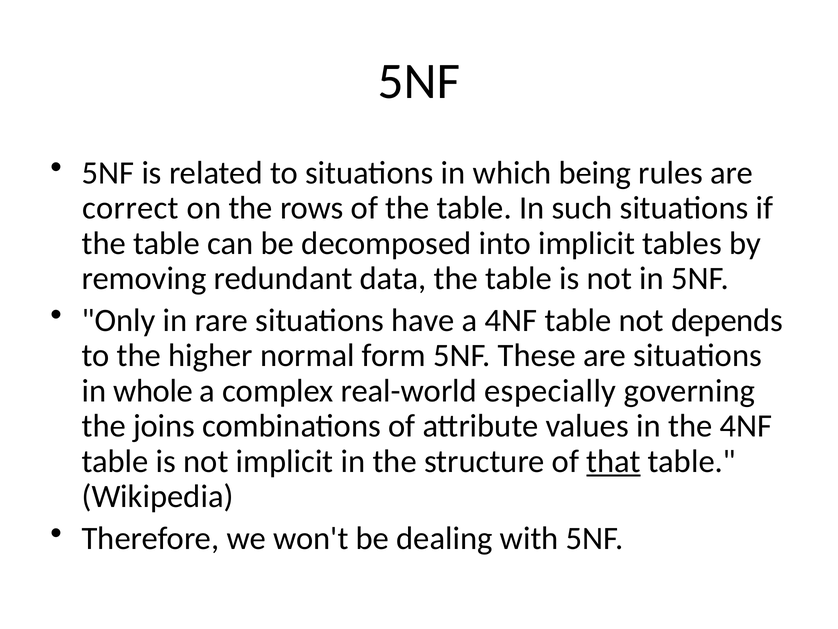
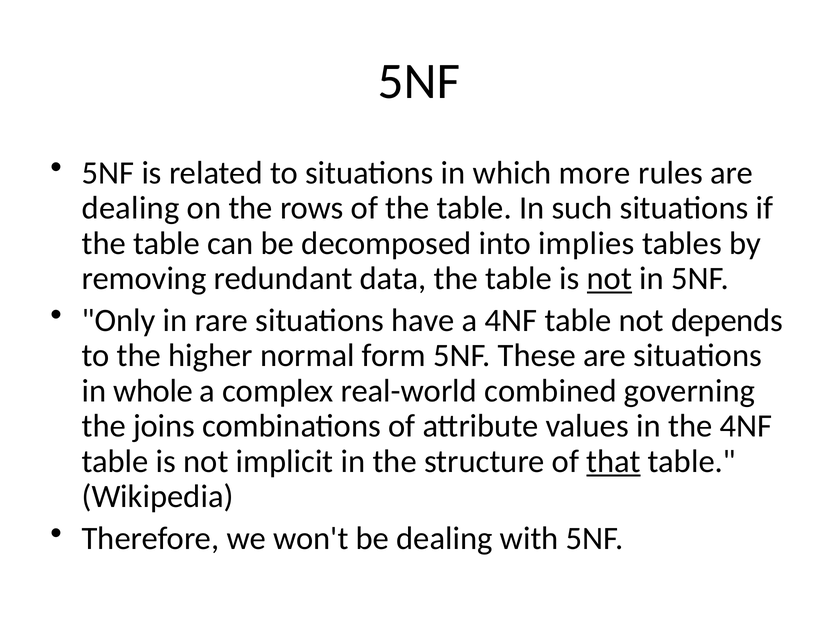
being: being -> more (595, 173)
correct: correct -> dealing (131, 208)
into implicit: implicit -> implies (586, 243)
not underline: none -> present (609, 278)
especially: especially -> combined (550, 391)
